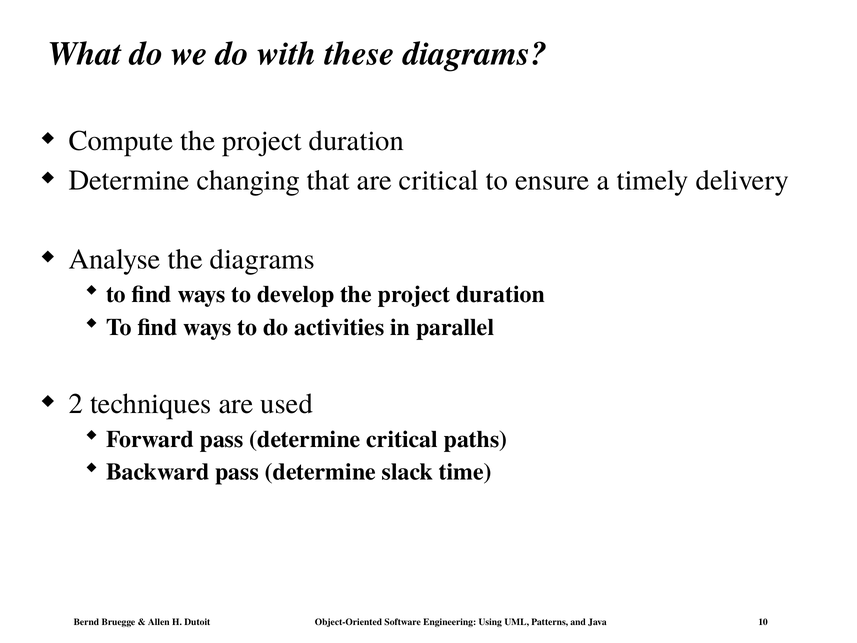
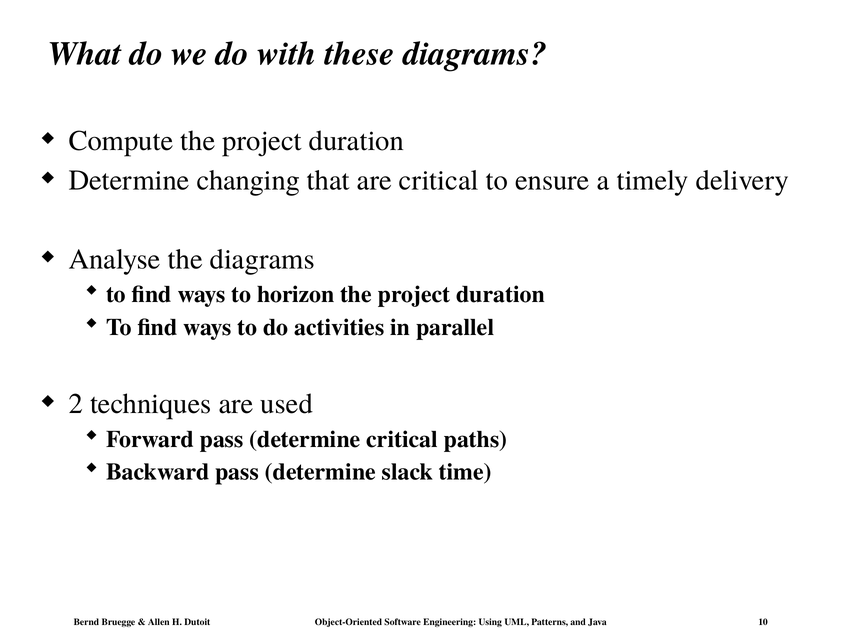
develop: develop -> horizon (296, 294)
